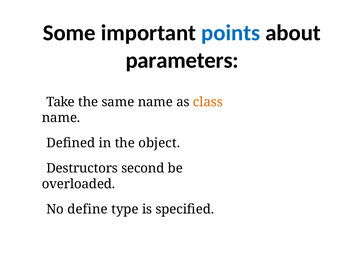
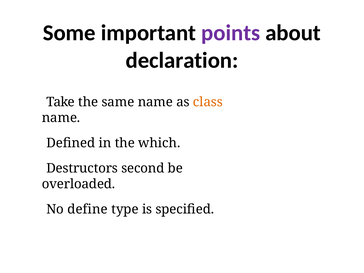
points colour: blue -> purple (231, 33)
parameters: parameters -> declaration (182, 60)
object: object -> which (159, 143)
